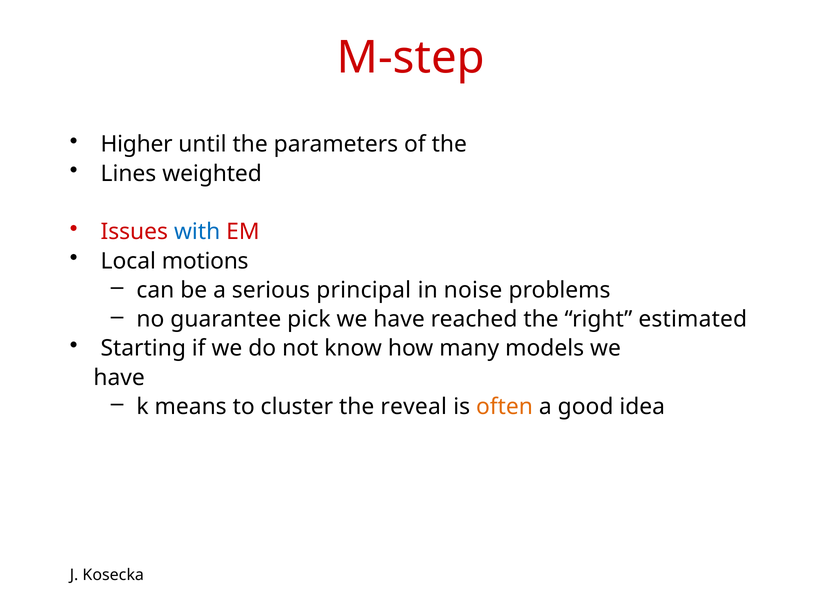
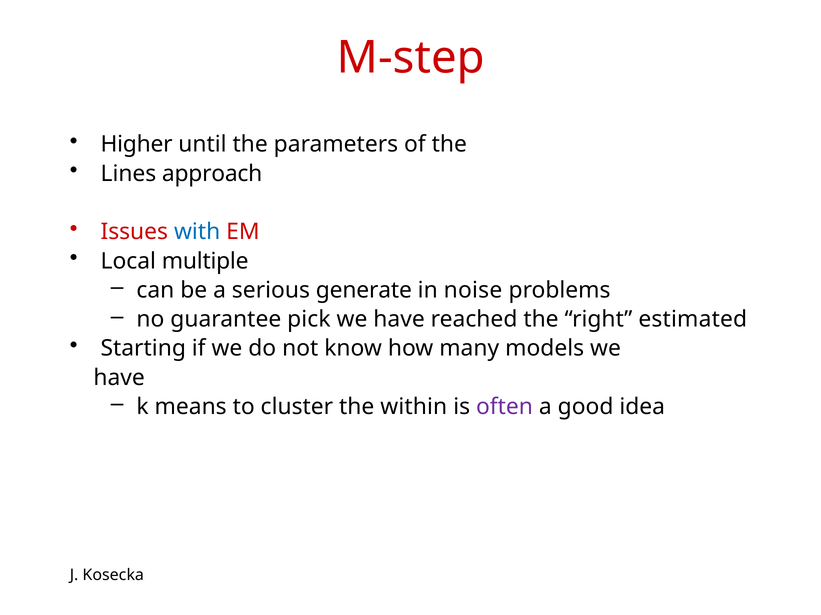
weighted: weighted -> approach (212, 174)
motions: motions -> multiple (205, 261)
principal: principal -> generate (364, 291)
reveal: reveal -> within (414, 407)
often colour: orange -> purple (504, 407)
